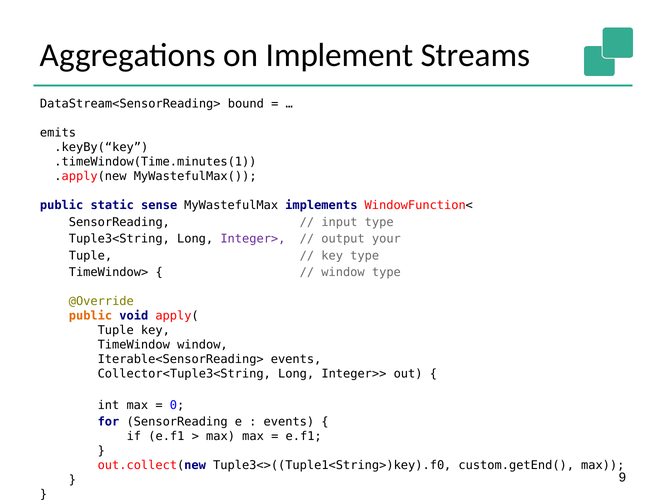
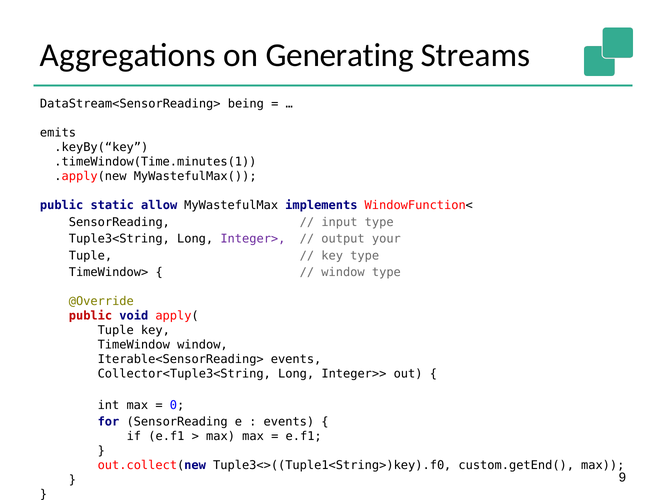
Implement: Implement -> Generating (340, 55)
bound: bound -> being (246, 104)
sense: sense -> allow (159, 205)
public colour: orange -> red (90, 316)
